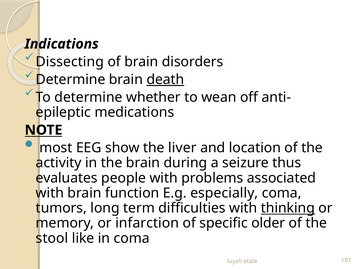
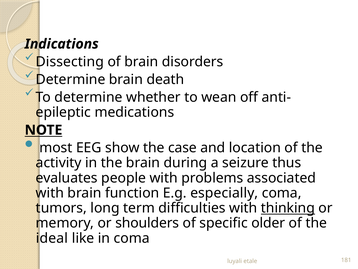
death underline: present -> none (165, 79)
liver: liver -> case (182, 148)
infarction: infarction -> shoulders (147, 223)
stool: stool -> ideal (52, 238)
